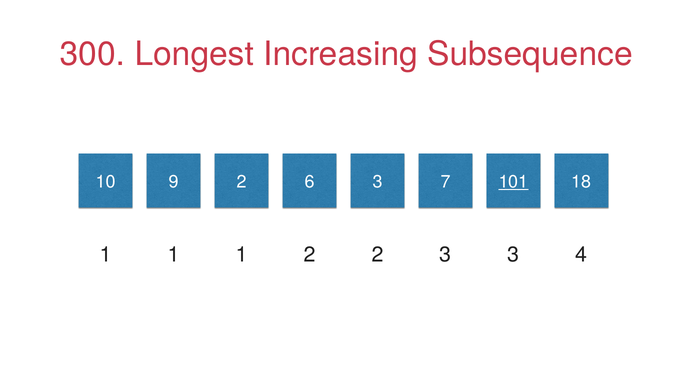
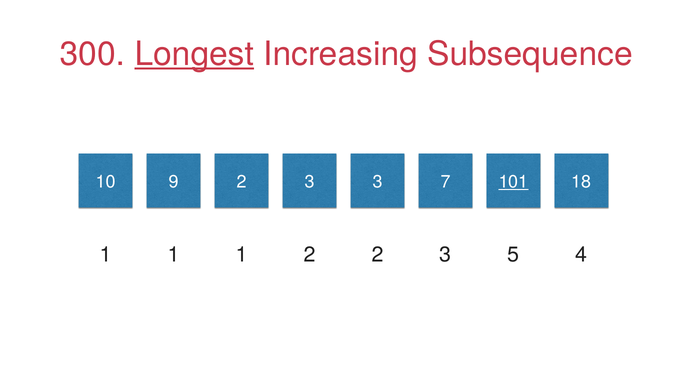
Longest underline: none -> present (194, 54)
9 2 6: 6 -> 3 (310, 182)
3 3: 3 -> 5 (513, 255)
